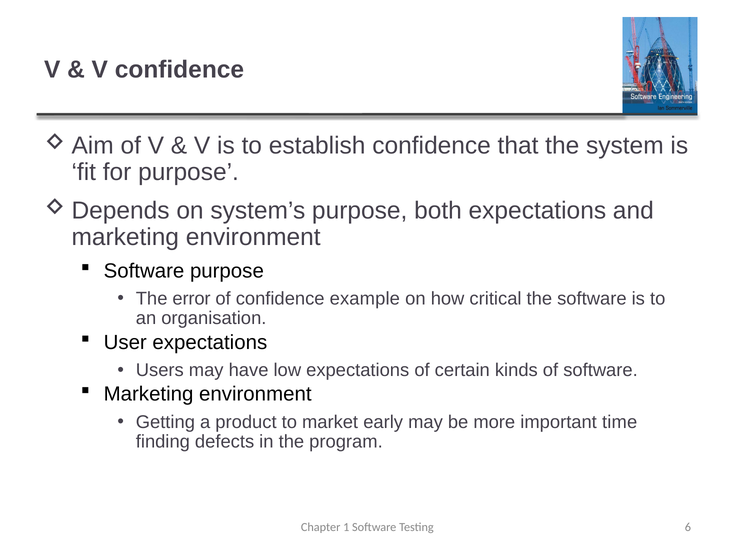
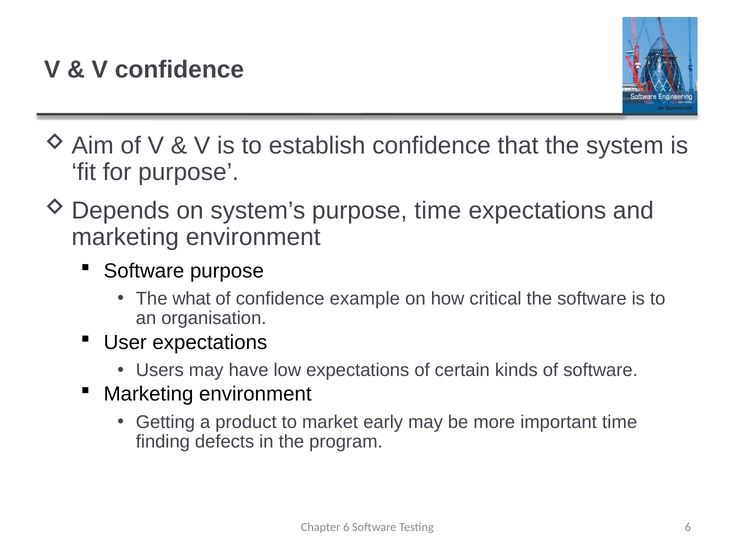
purpose both: both -> time (438, 211)
error: error -> what (192, 298)
Chapter 1: 1 -> 6 (346, 526)
